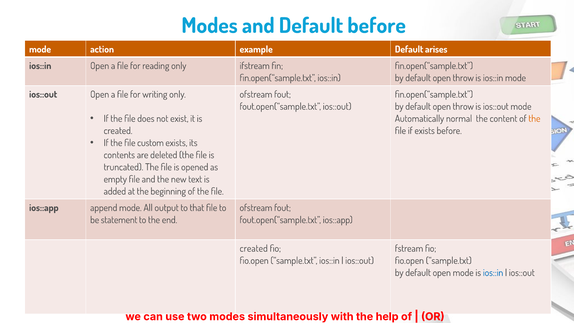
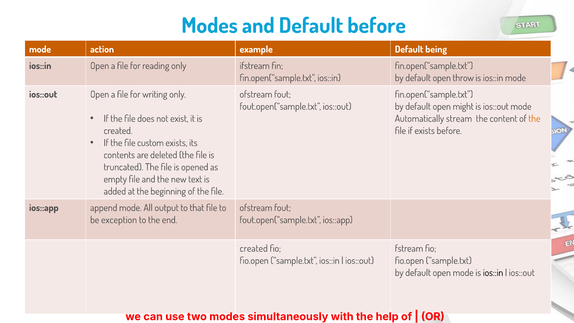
arises: arises -> being (436, 49)
throw: throw -> might (463, 107)
normal: normal -> stream (459, 119)
statement: statement -> exception (119, 220)
ios::in colour: blue -> black (493, 273)
